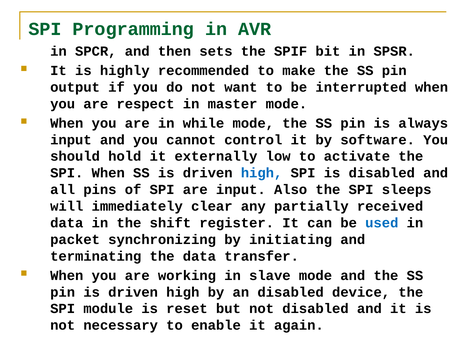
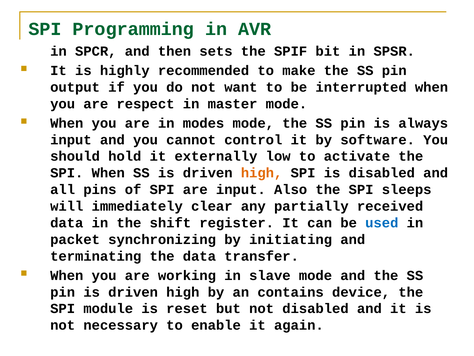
while: while -> modes (204, 123)
high colour: blue -> orange (262, 173)
an disabled: disabled -> contains (291, 292)
